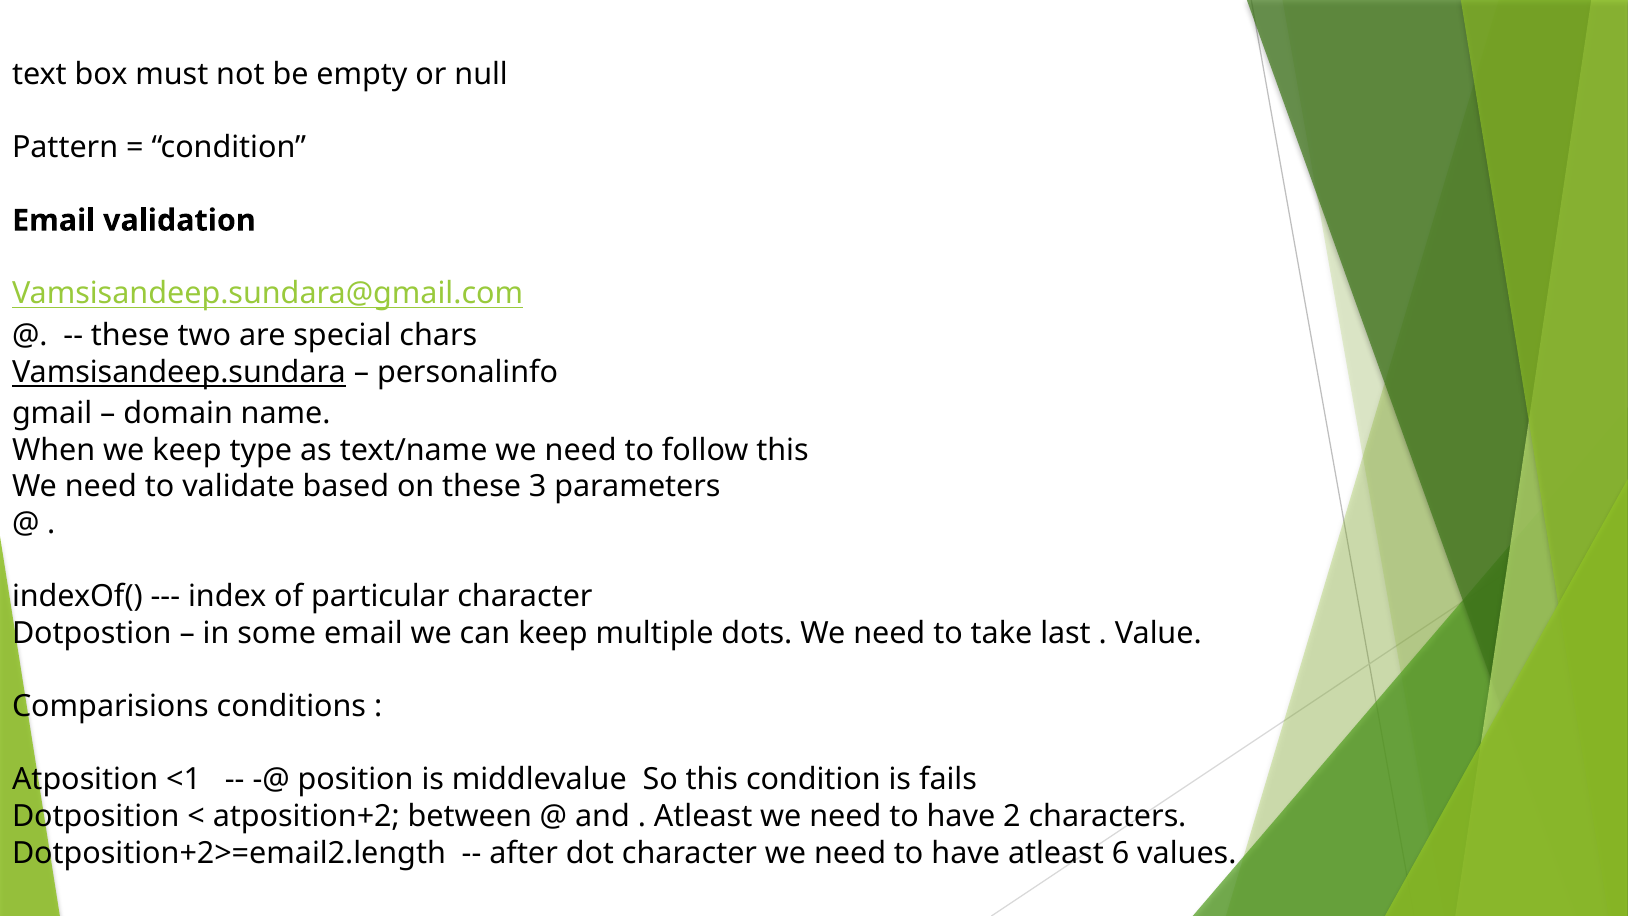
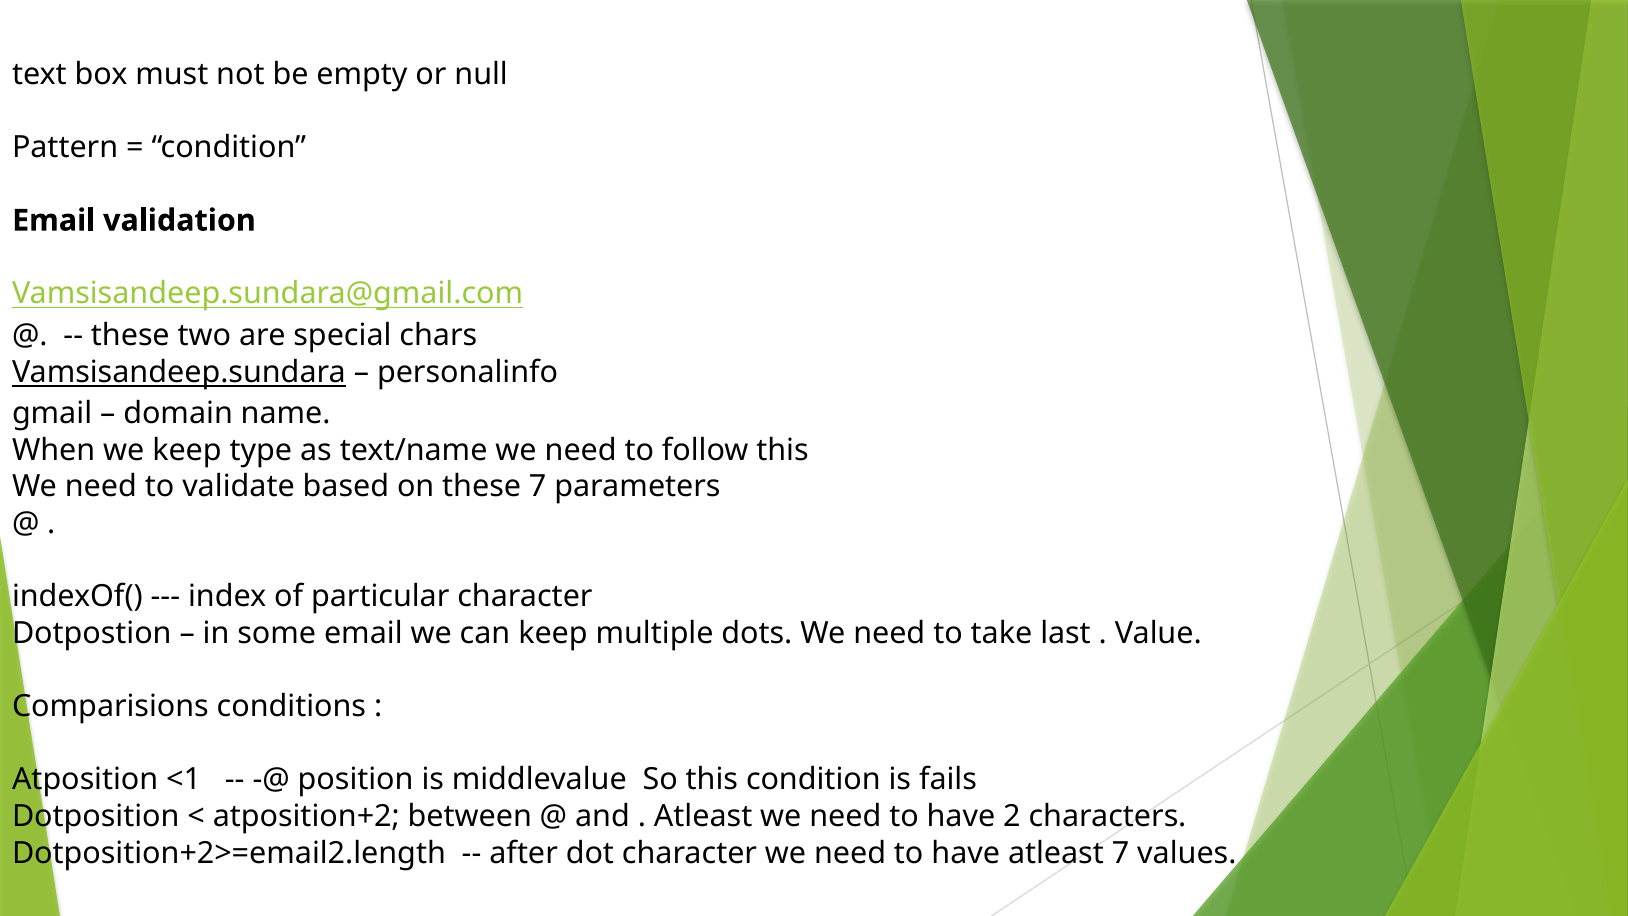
these 3: 3 -> 7 (538, 487)
atleast 6: 6 -> 7 (1121, 853)
